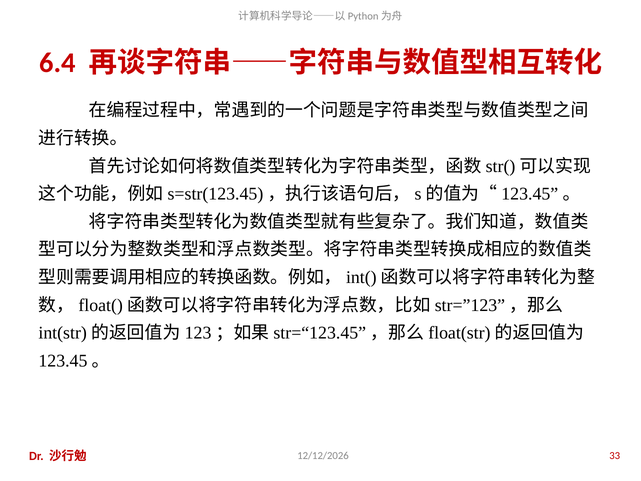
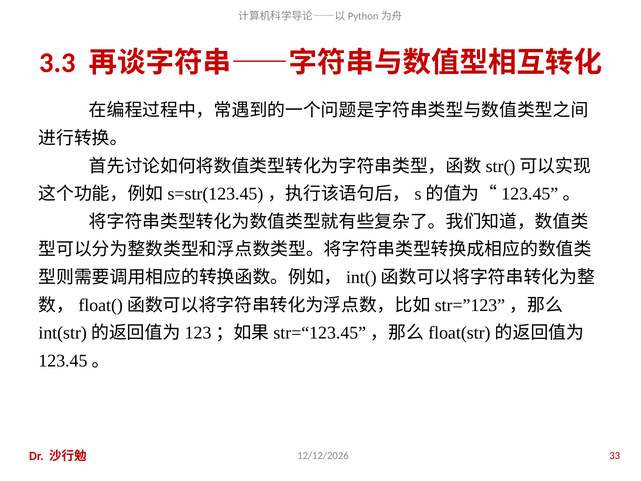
6.4: 6.4 -> 3.3 (57, 63)
